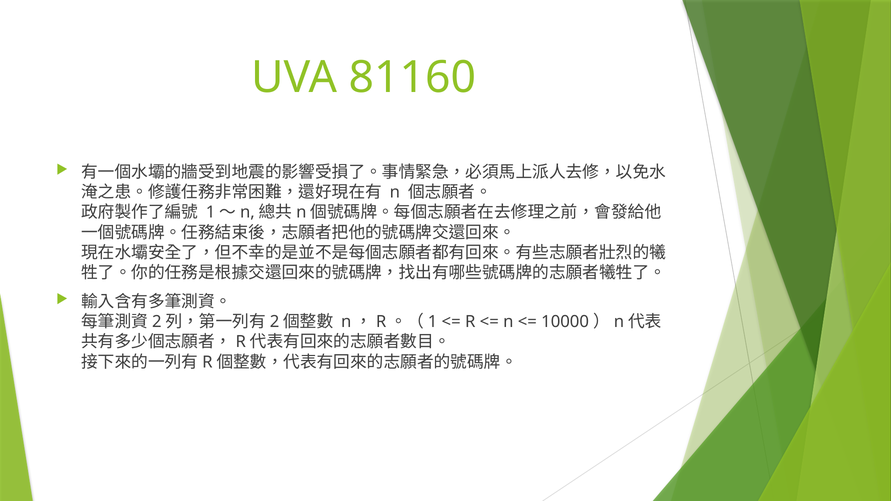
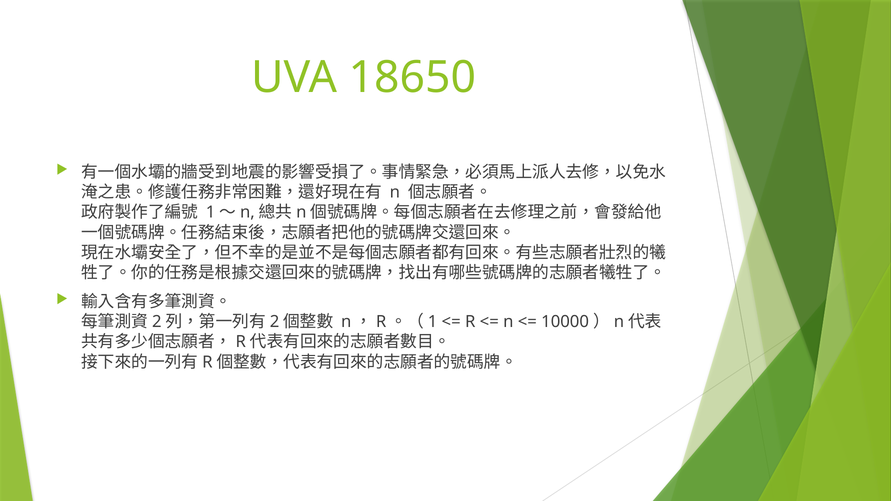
81160: 81160 -> 18650 (412, 78)
